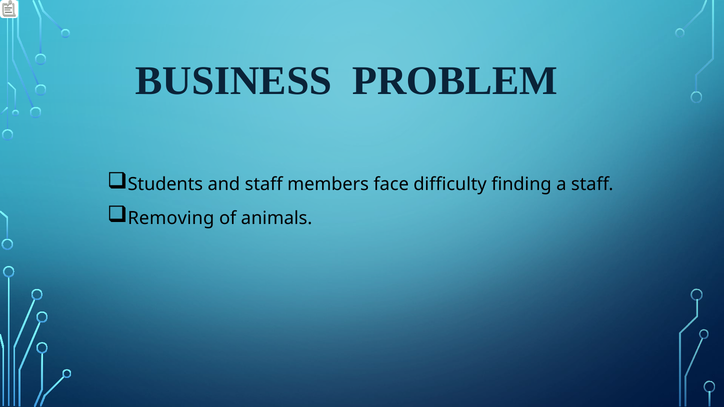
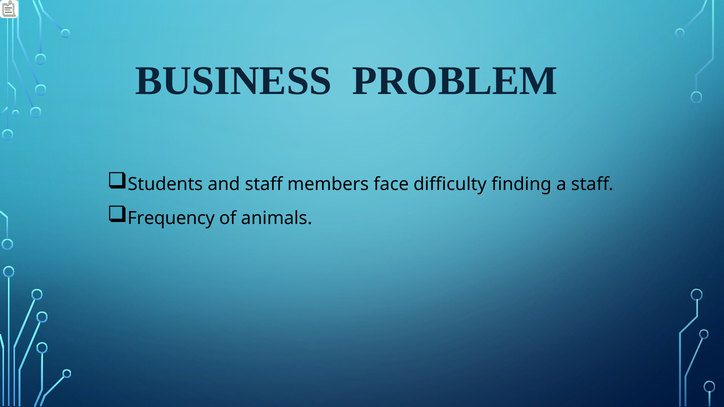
Removing: Removing -> Frequency (171, 218)
